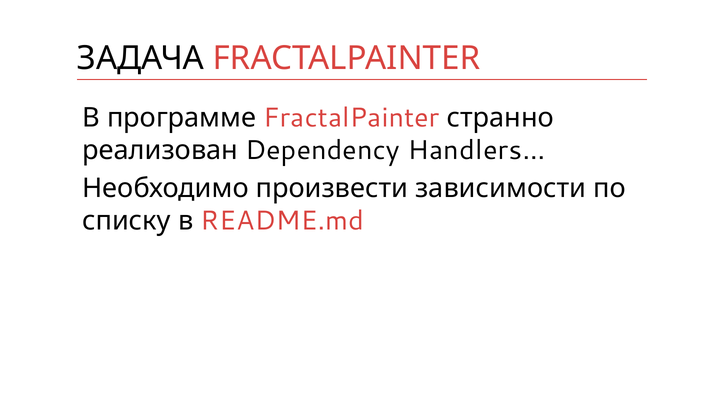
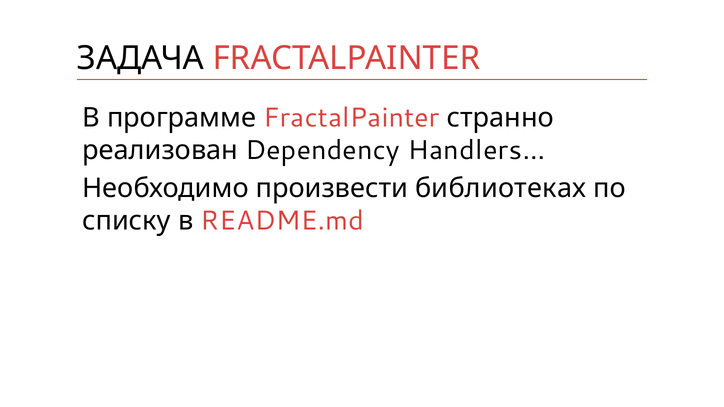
зависимости: зависимости -> библиотеках (501, 188)
